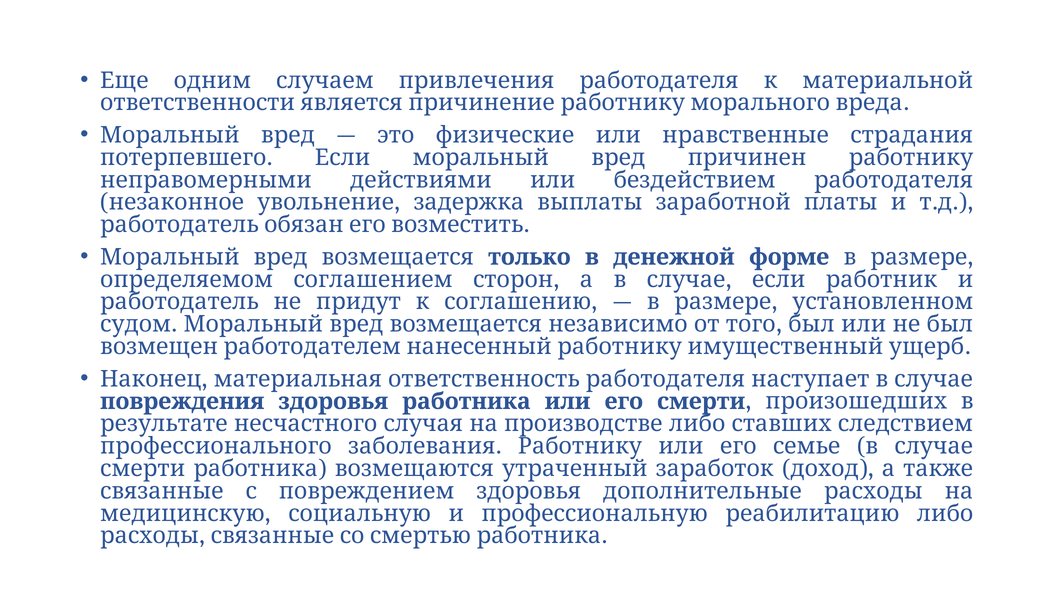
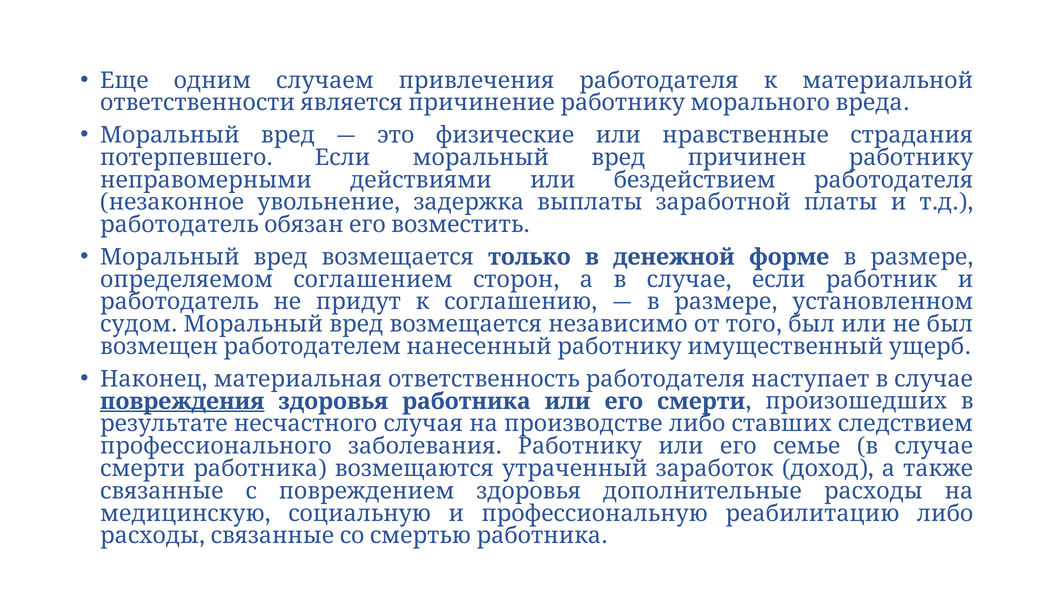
повреждения underline: none -> present (182, 401)
